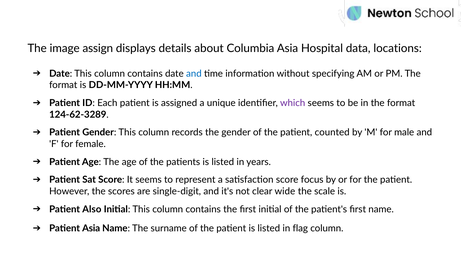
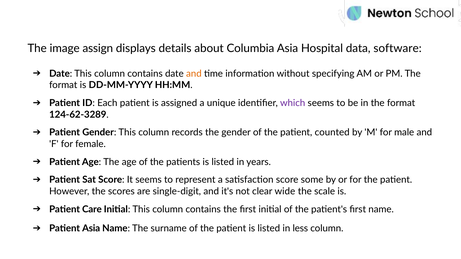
locations: locations -> software (398, 48)
and colour: blue -> orange (194, 74)
focus: focus -> some (312, 180)
Also: Also -> Care (92, 210)
flag: flag -> less (300, 229)
